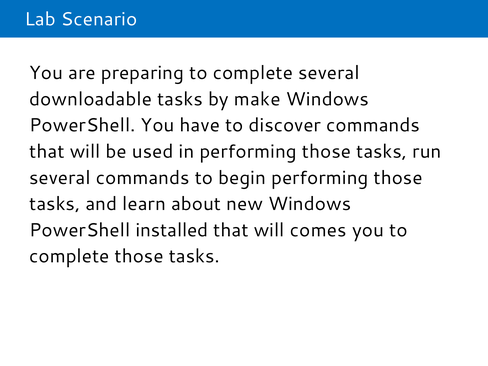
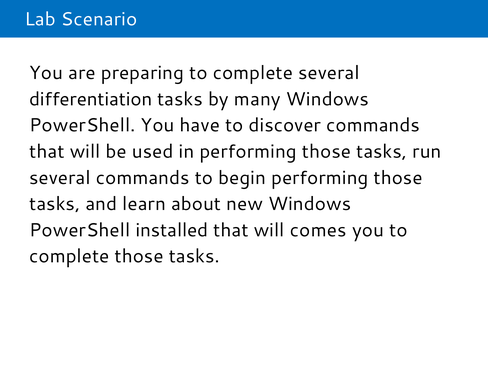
downloadable: downloadable -> differentiation (91, 99)
make: make -> many (257, 99)
